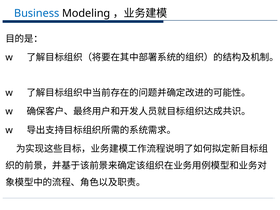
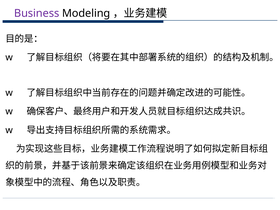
Business colour: blue -> purple (37, 13)
